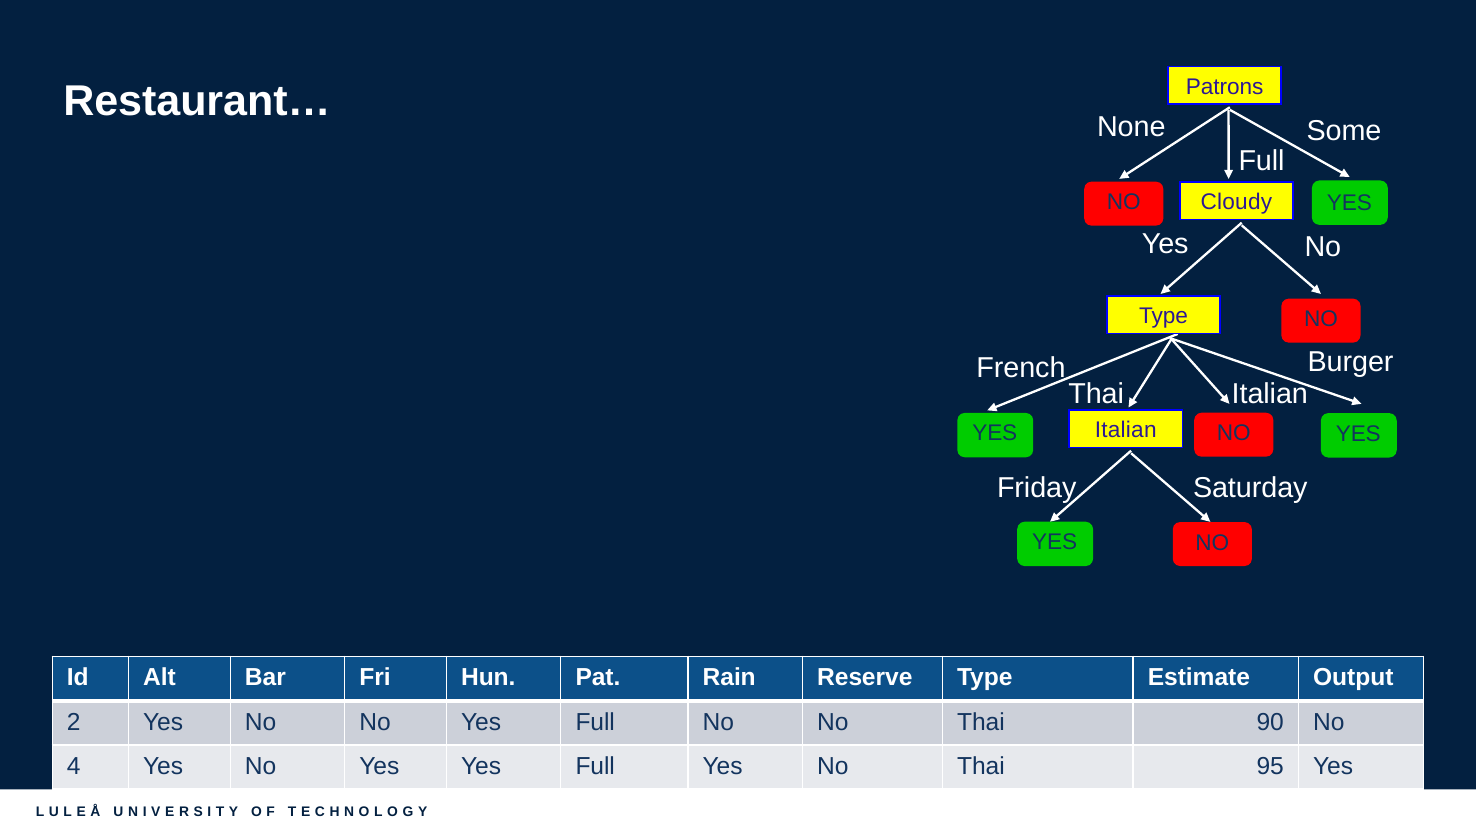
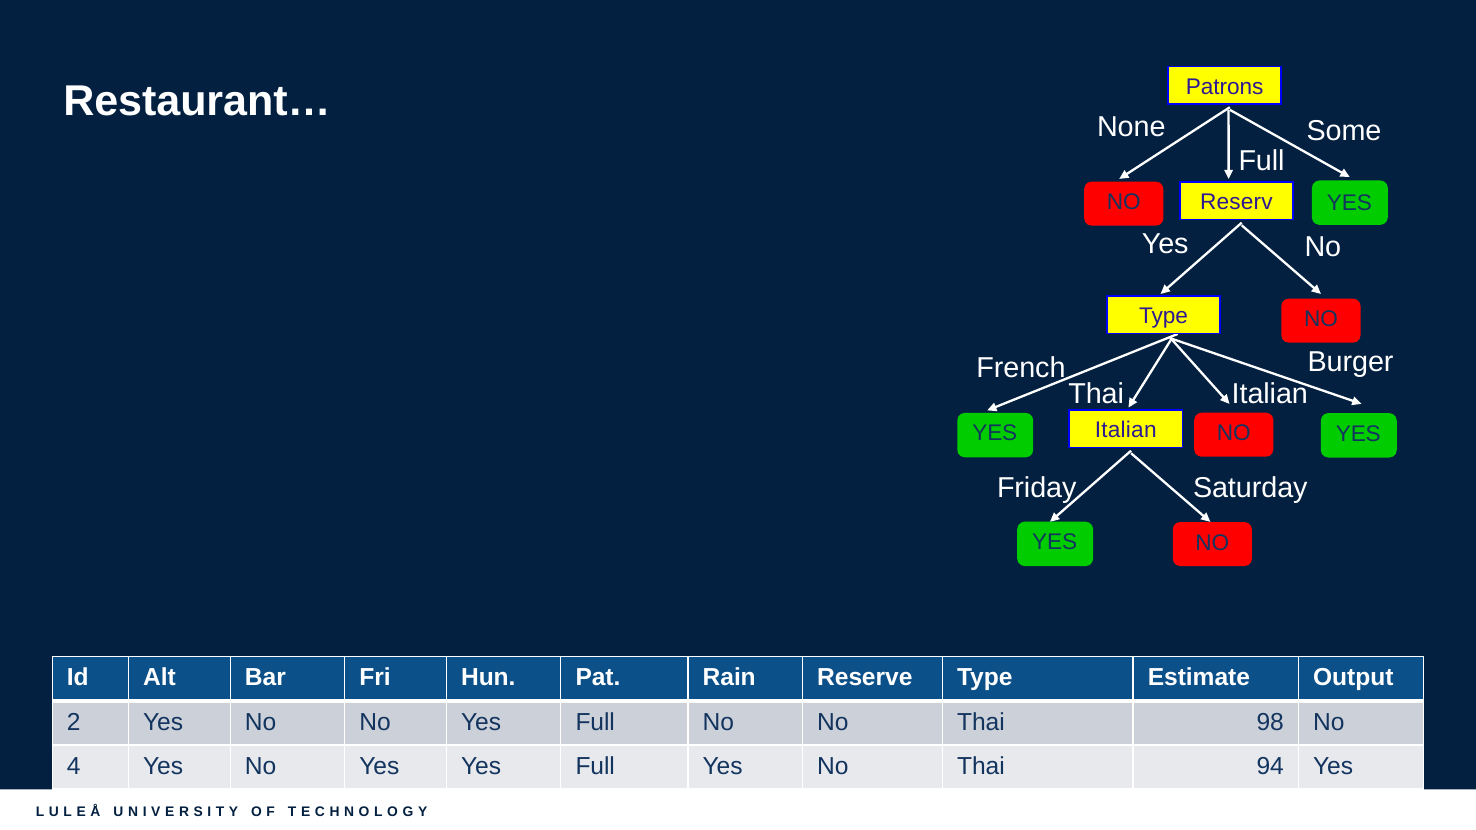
Cloudy: Cloudy -> Reserv (1236, 202)
90: 90 -> 98 (1270, 722)
95: 95 -> 94 (1270, 766)
